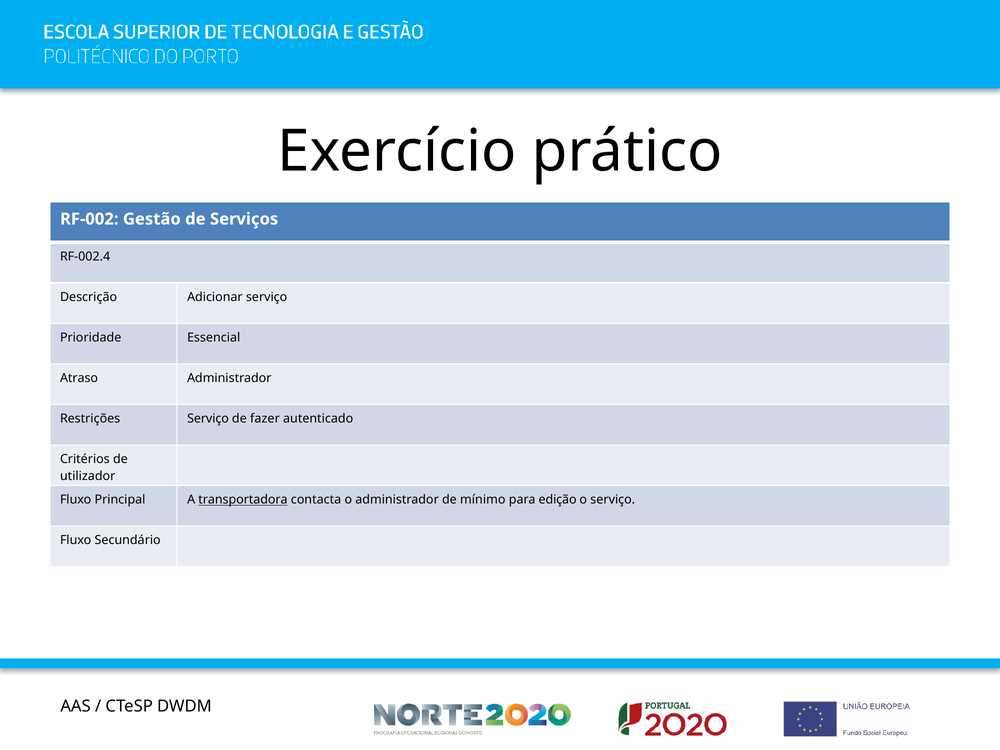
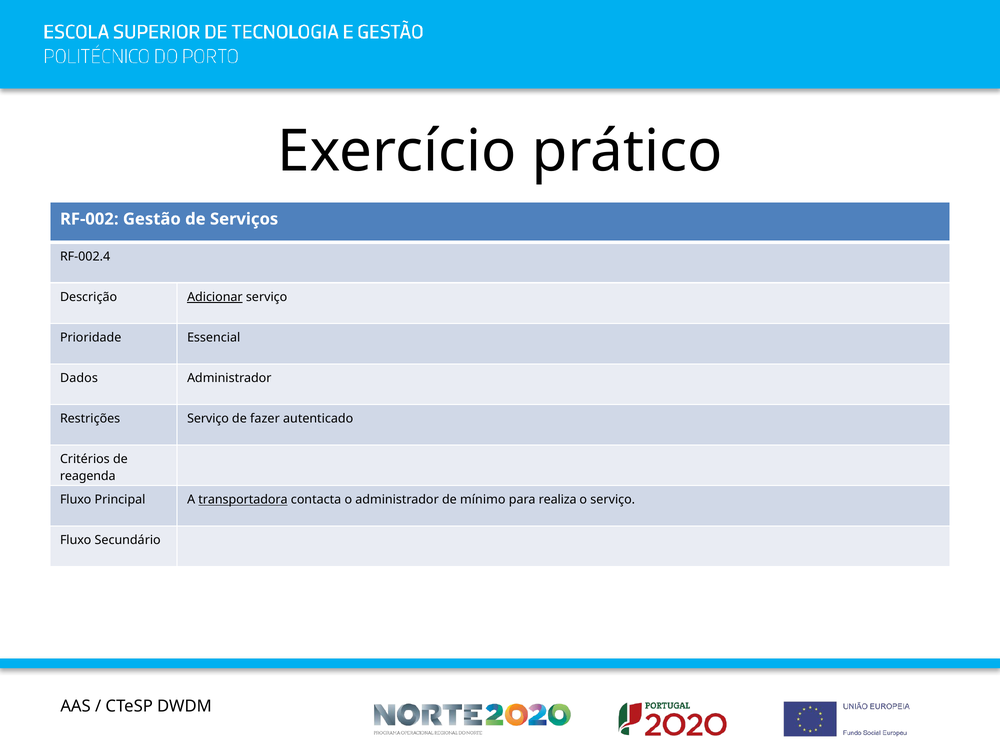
Adicionar underline: none -> present (215, 297)
Atraso: Atraso -> Dados (79, 378)
utilizador: utilizador -> reagenda (88, 476)
edição: edição -> realiza (558, 500)
